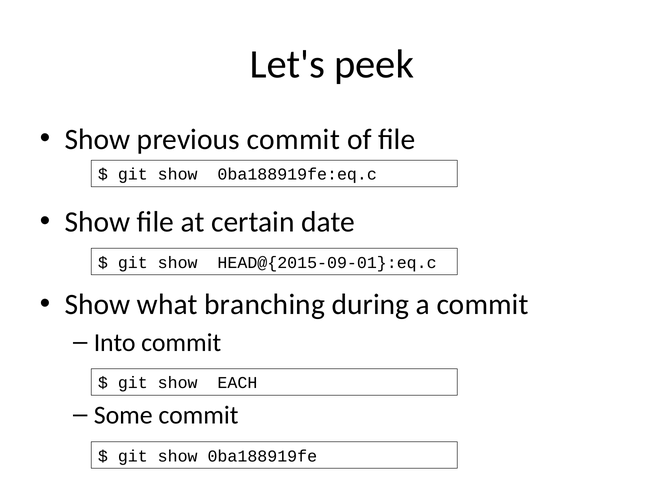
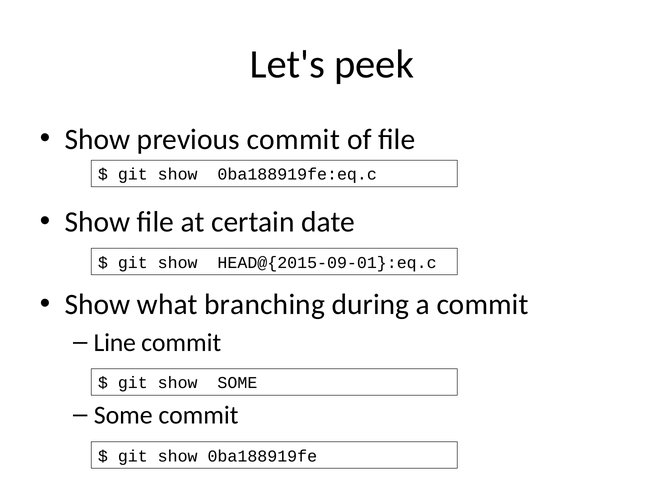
Into: Into -> Line (115, 343)
show EACH: EACH -> SOME (237, 383)
